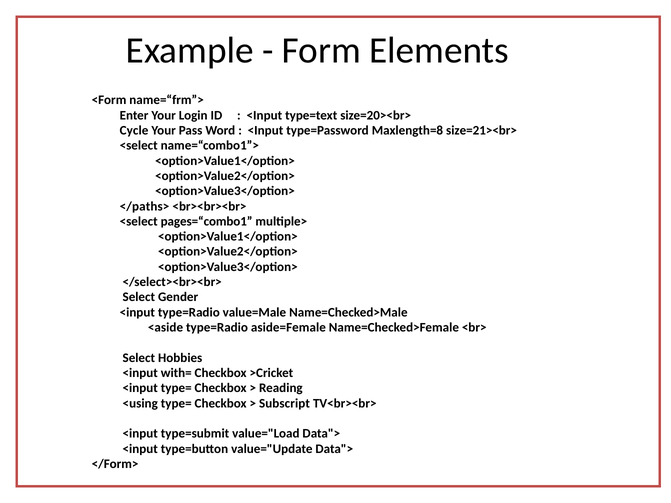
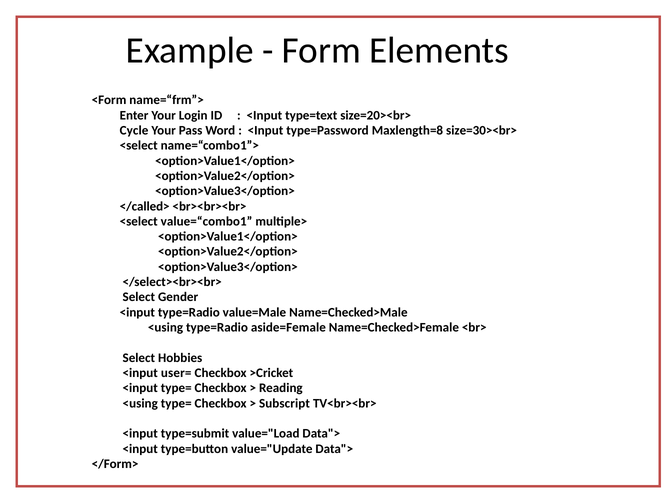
size=21><br>: size=21><br> -> size=30><br> (482, 131)
</paths>: </paths> -> </called> (145, 206)
pages=“combo1: pages=“combo1 -> value=“combo1 (207, 221)
<aside: <aside -> <using (165, 328)
with=: with= -> user= (176, 373)
